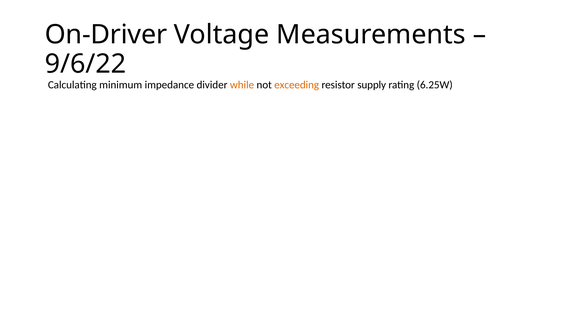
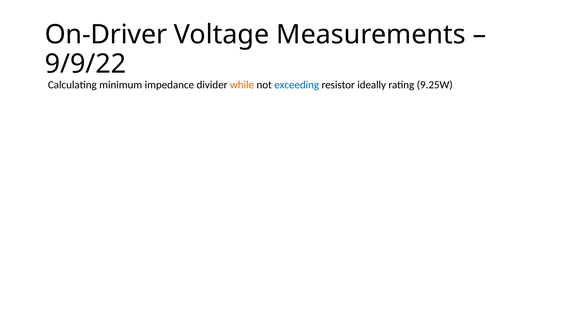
9/6/22: 9/6/22 -> 9/9/22 (85, 64)
exceeding colour: orange -> blue (297, 85)
supply: supply -> ideally (372, 85)
6.25W: 6.25W -> 9.25W (435, 85)
